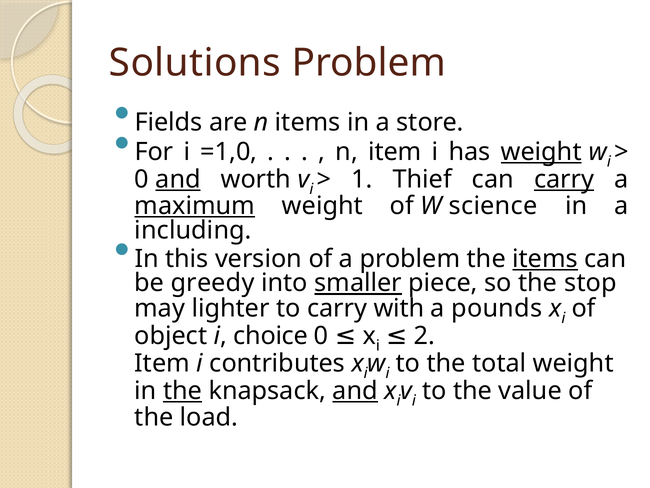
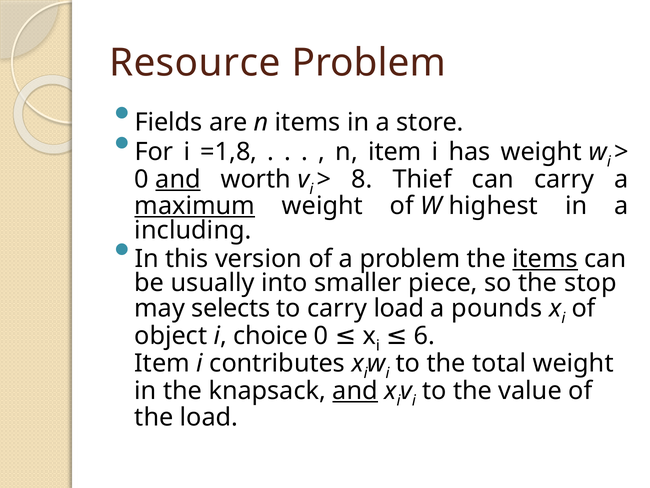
Solutions: Solutions -> Resource (195, 63)
=1,0: =1,0 -> =1,8 (229, 152)
weight underline: present -> none (541, 152)
1: 1 -> 8 (362, 179)
carry underline: present -> none (564, 179)
science: science -> highest (493, 206)
greedy: greedy -> usually (213, 283)
smaller underline: present -> none (358, 283)
lighter: lighter -> selects (231, 308)
carry with: with -> load (399, 308)
2: 2 -> 6 (424, 336)
the underline: present -> none (183, 391)
